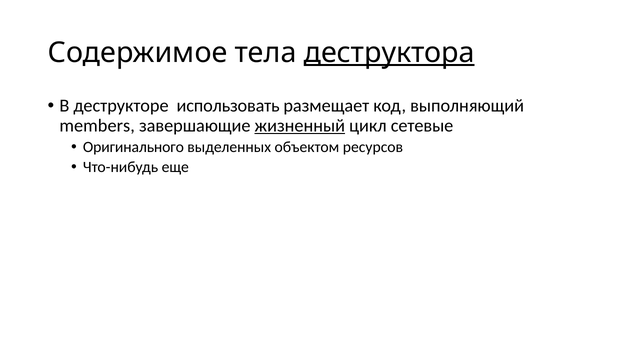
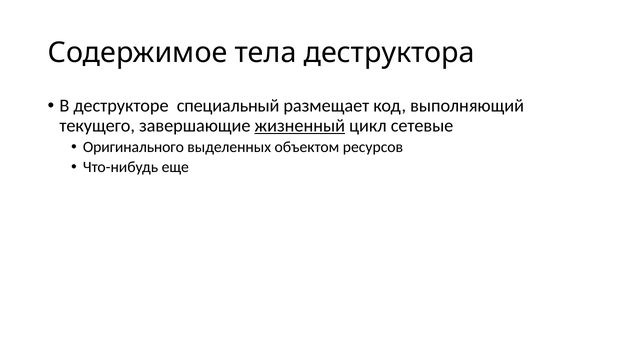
деструктора underline: present -> none (389, 53)
использовать: использовать -> специальный (228, 106)
members: members -> текущего (97, 126)
